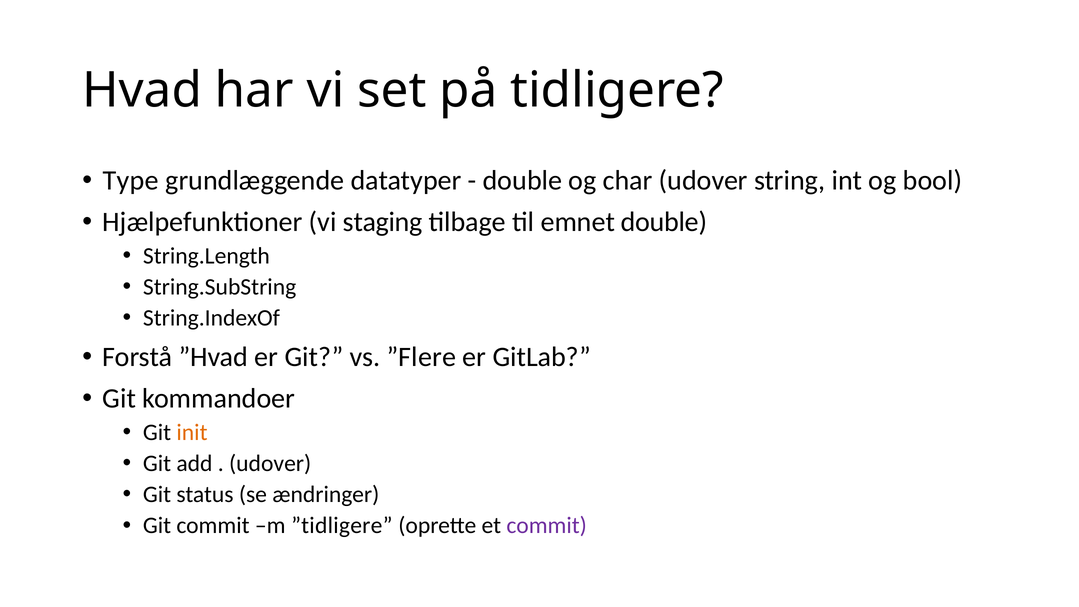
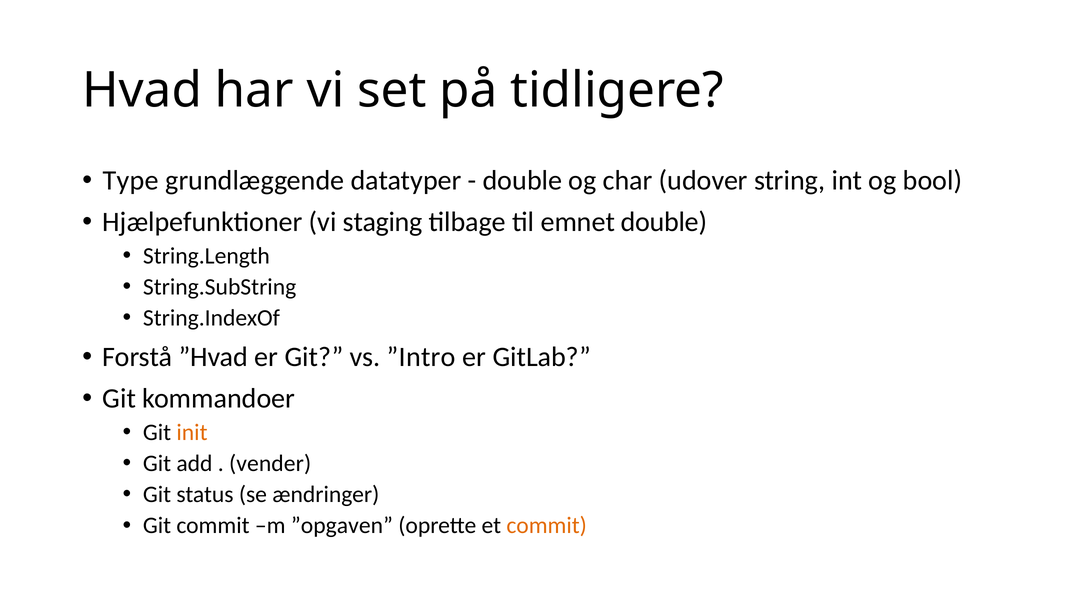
”Flere: ”Flere -> ”Intro (421, 357)
udover: udover -> vender (270, 463)
”tidligere: ”tidligere -> ”opgaven (342, 525)
commit colour: purple -> orange (547, 525)
